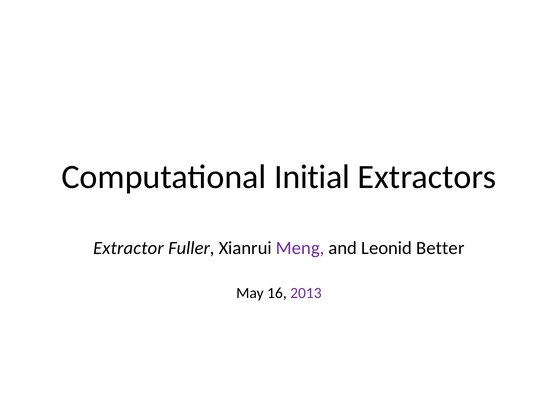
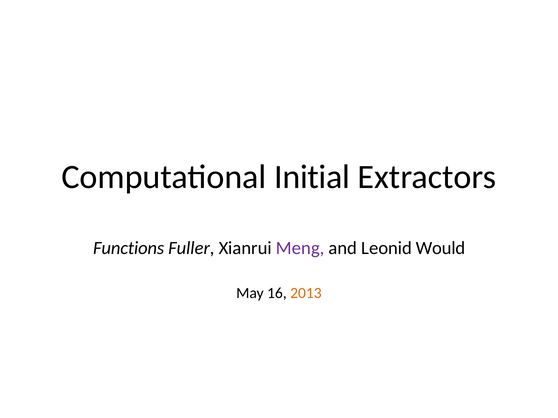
Extractor: Extractor -> Functions (129, 248)
Better: Better -> Would (441, 248)
2013 colour: purple -> orange (306, 293)
